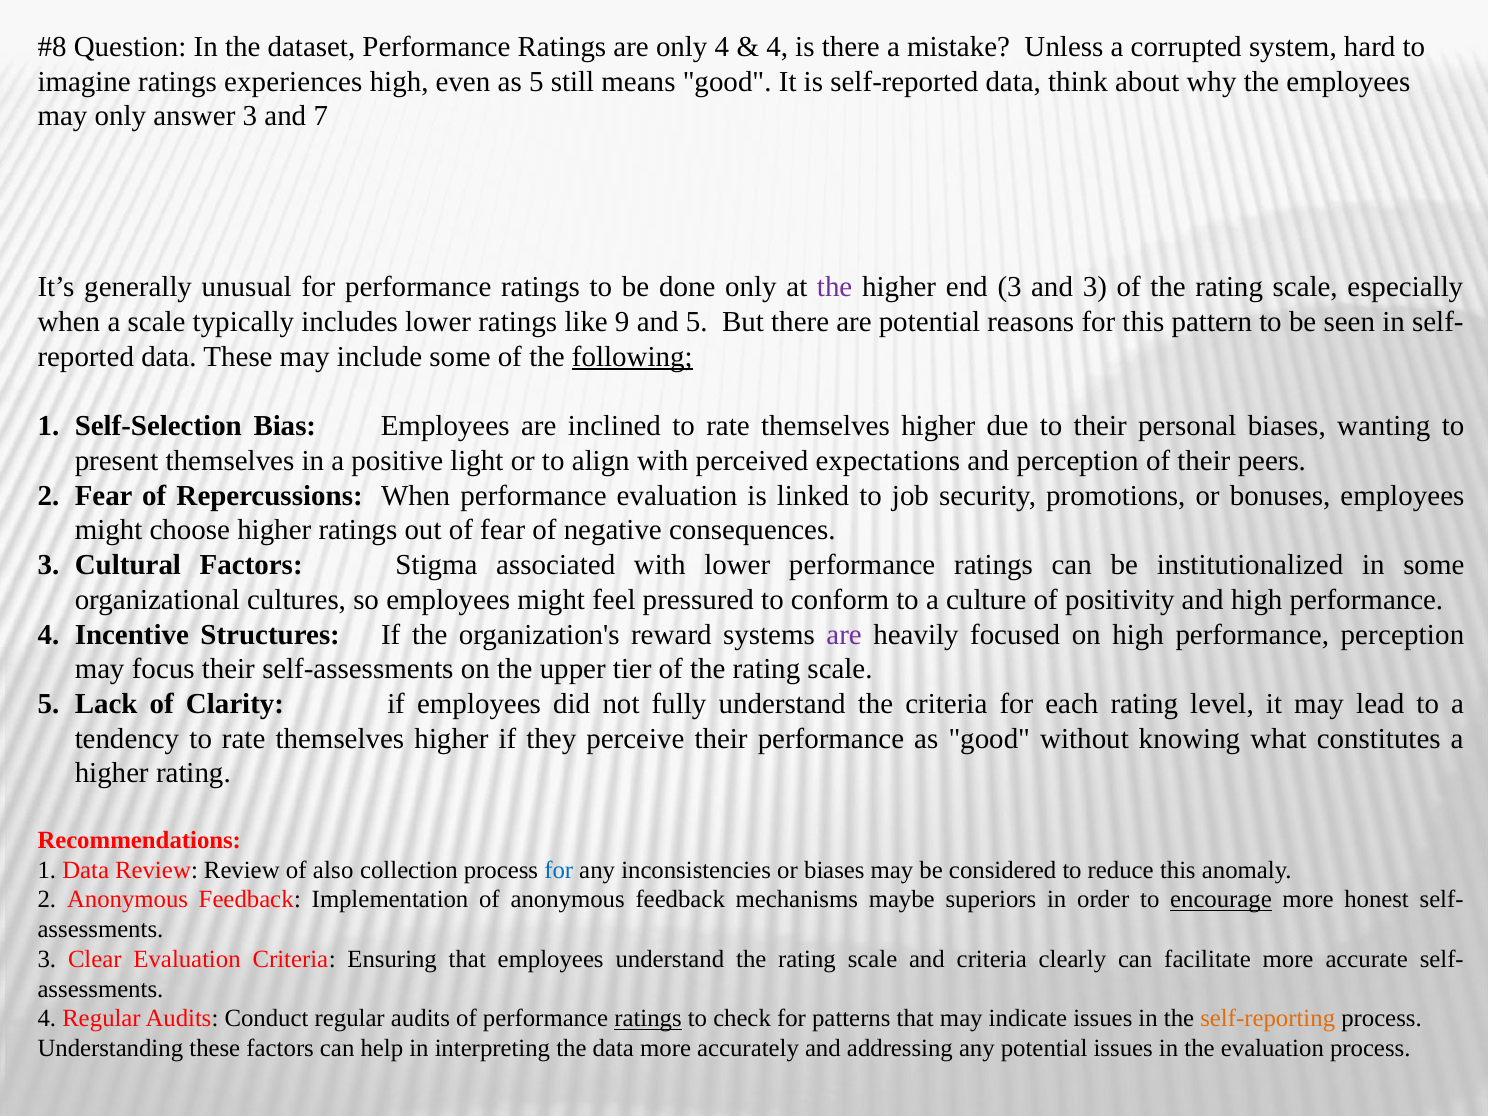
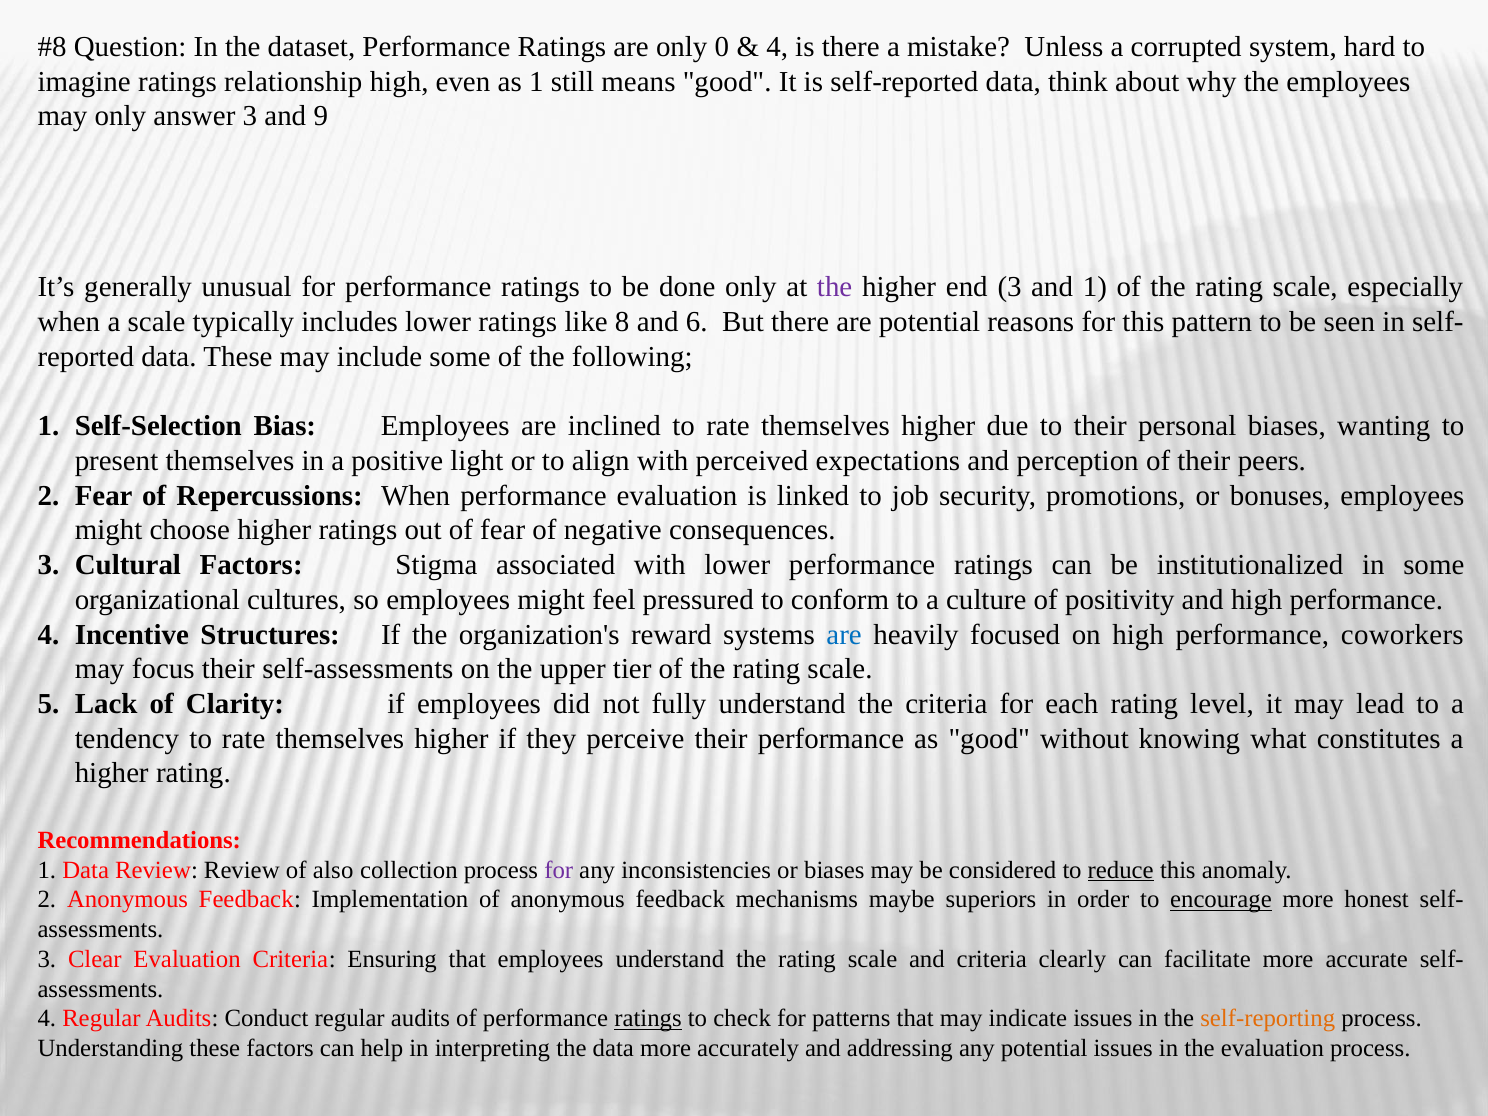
only 4: 4 -> 0 (722, 47)
experiences: experiences -> relationship (293, 82)
as 5: 5 -> 1 (536, 82)
7: 7 -> 9 (321, 116)
and 3: 3 -> 1 (1095, 287)
9: 9 -> 8 (622, 322)
and 5: 5 -> 6 (697, 322)
following underline: present -> none (632, 357)
are colour: purple -> blue (844, 634)
performance perception: perception -> coworkers (1402, 634)
for colour: blue -> purple (559, 870)
reduce underline: none -> present (1121, 870)
